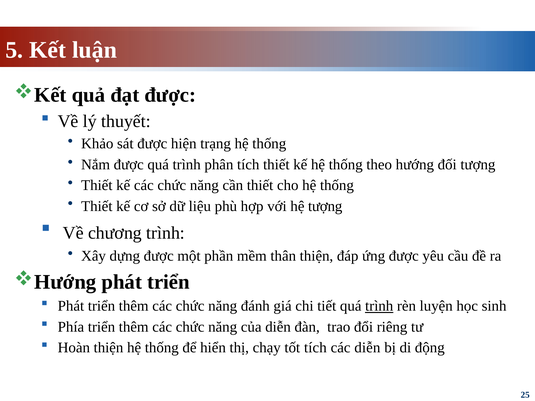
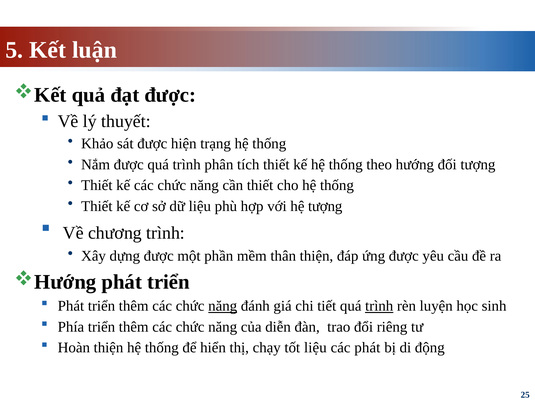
năng underline: none -> present (223, 306)
tốt tích: tích -> liệu (315, 348)
các diễn: diễn -> phát (367, 348)
